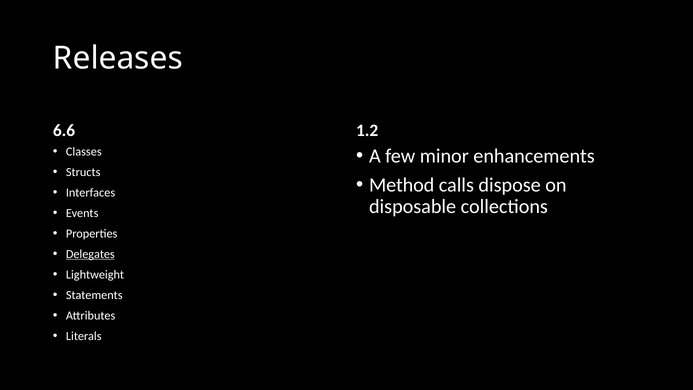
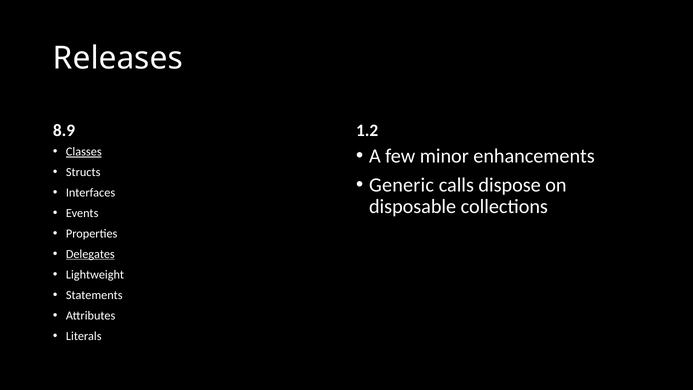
6.6: 6.6 -> 8.9 (64, 130)
Classes underline: none -> present (84, 152)
Method: Method -> Generic (401, 185)
